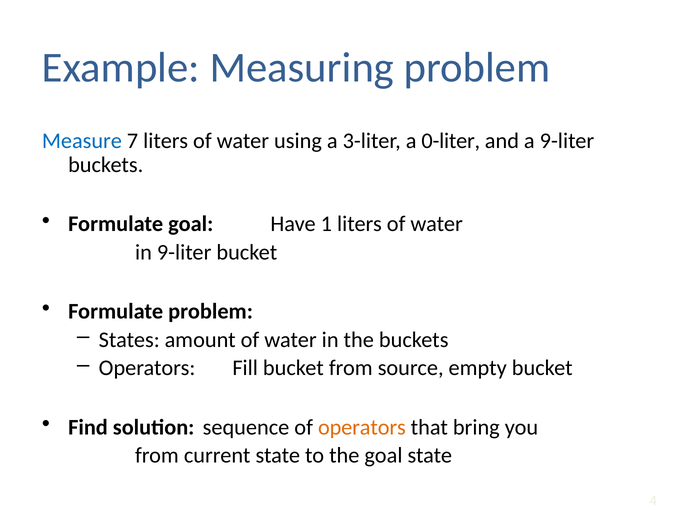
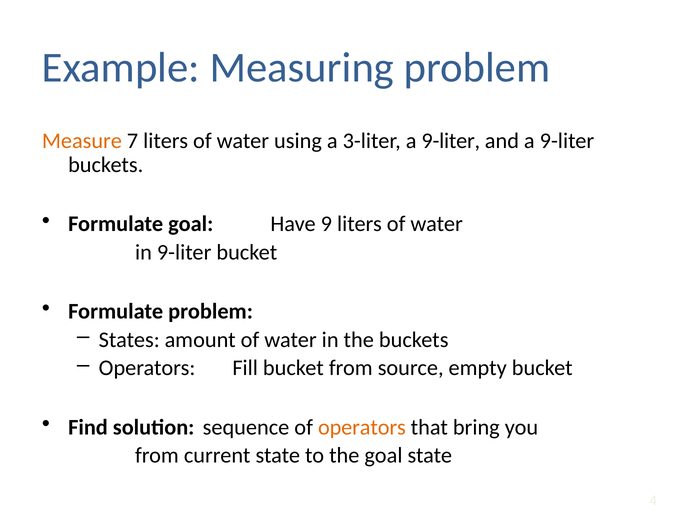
Measure colour: blue -> orange (82, 141)
3-liter a 0-liter: 0-liter -> 9-liter (451, 141)
1: 1 -> 9 (326, 224)
